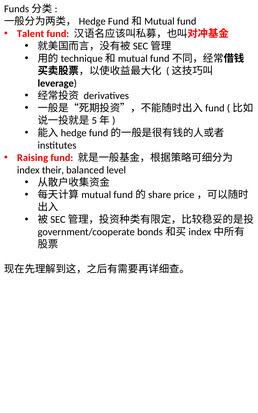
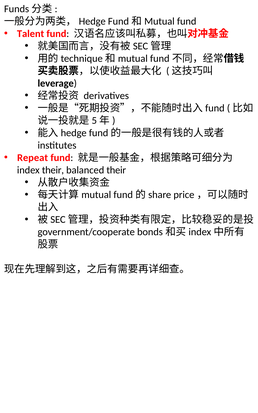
Raising: Raising -> Repeat (33, 158)
balanced level: level -> their (116, 170)
